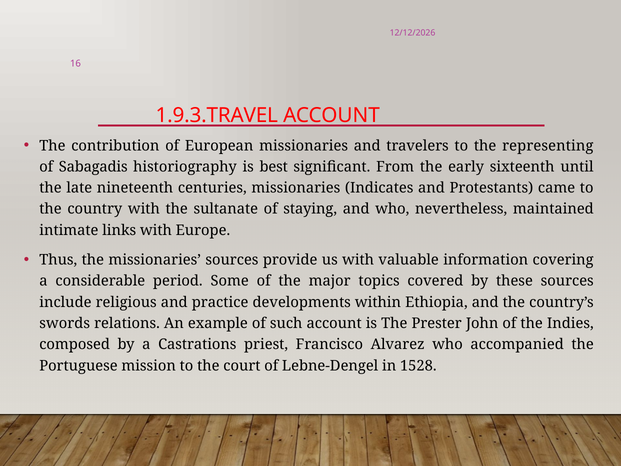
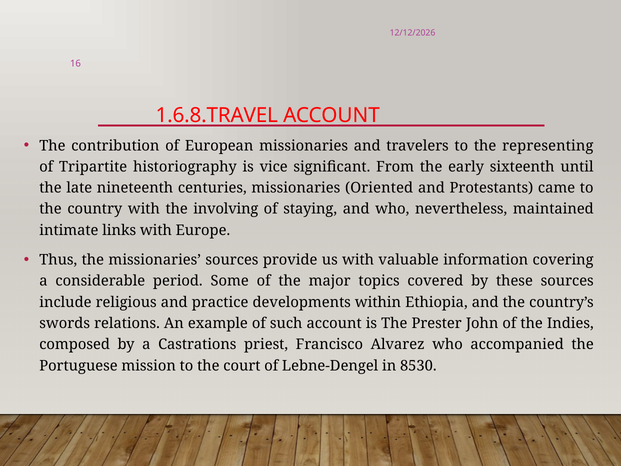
1.9.3.TRAVEL: 1.9.3.TRAVEL -> 1.6.8.TRAVEL (217, 115)
Sabagadis: Sabagadis -> Tripartite (93, 167)
best: best -> vice (274, 167)
Indicates: Indicates -> Oriented (379, 188)
sultanate: sultanate -> involving (226, 209)
1528: 1528 -> 8530 (418, 365)
